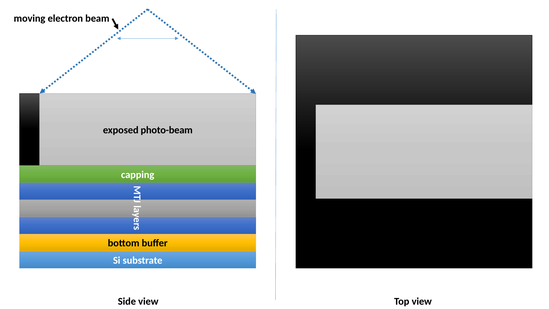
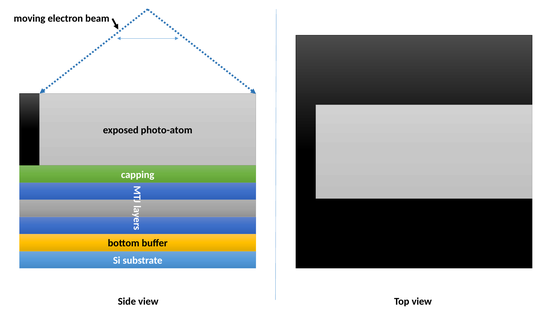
photo-beam: photo-beam -> photo-atom (167, 130)
